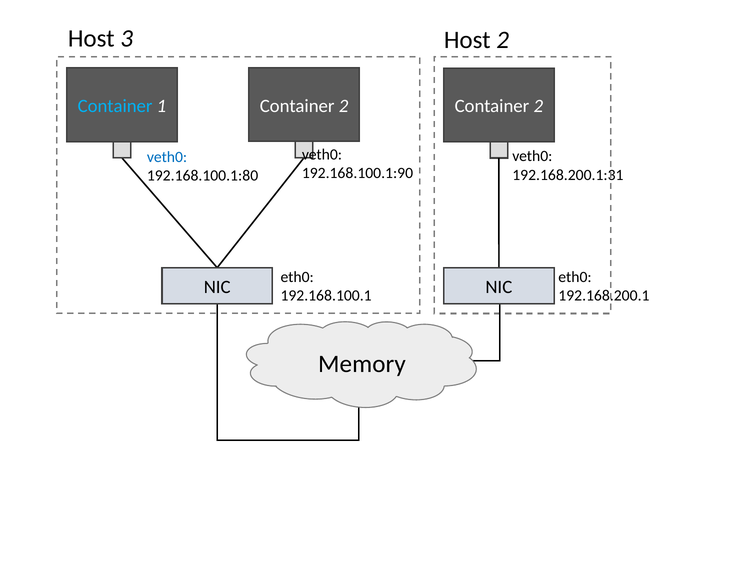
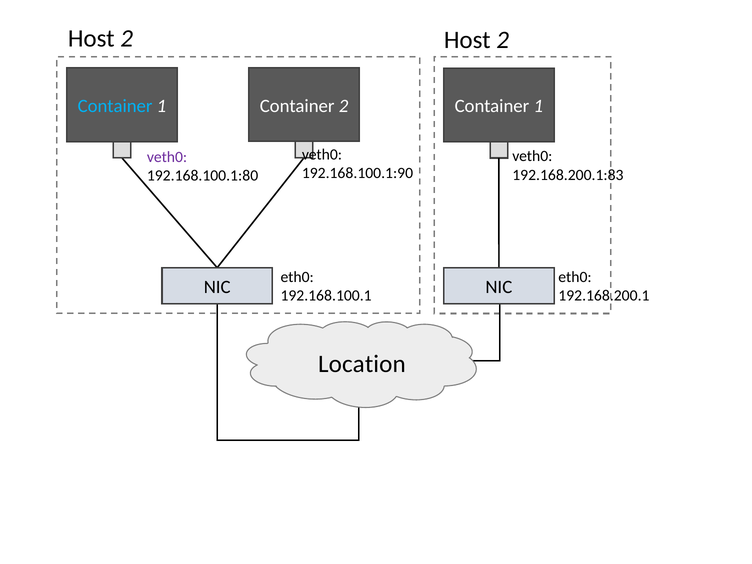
3: 3 -> 2 (127, 38)
2: 2 -> 1 (538, 106)
veth0 colour: blue -> purple (167, 157)
192.168.200.1:31: 192.168.200.1:31 -> 192.168.200.1:83 (568, 175)
Memory: Memory -> Location (362, 364)
